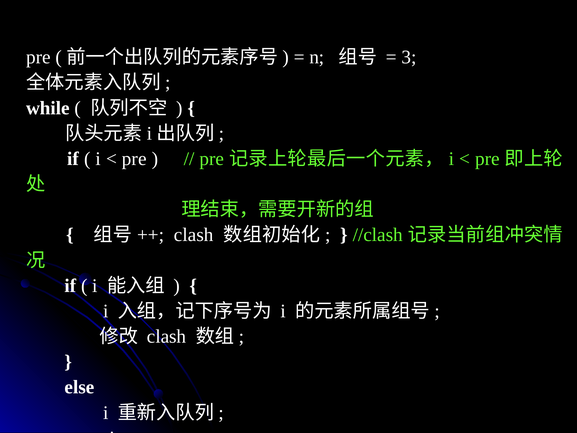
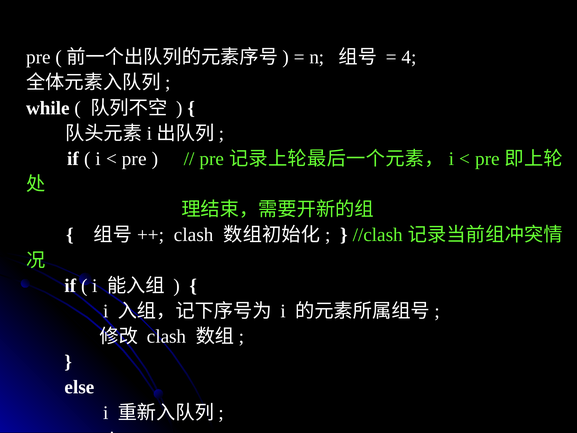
3: 3 -> 4 (409, 57)
